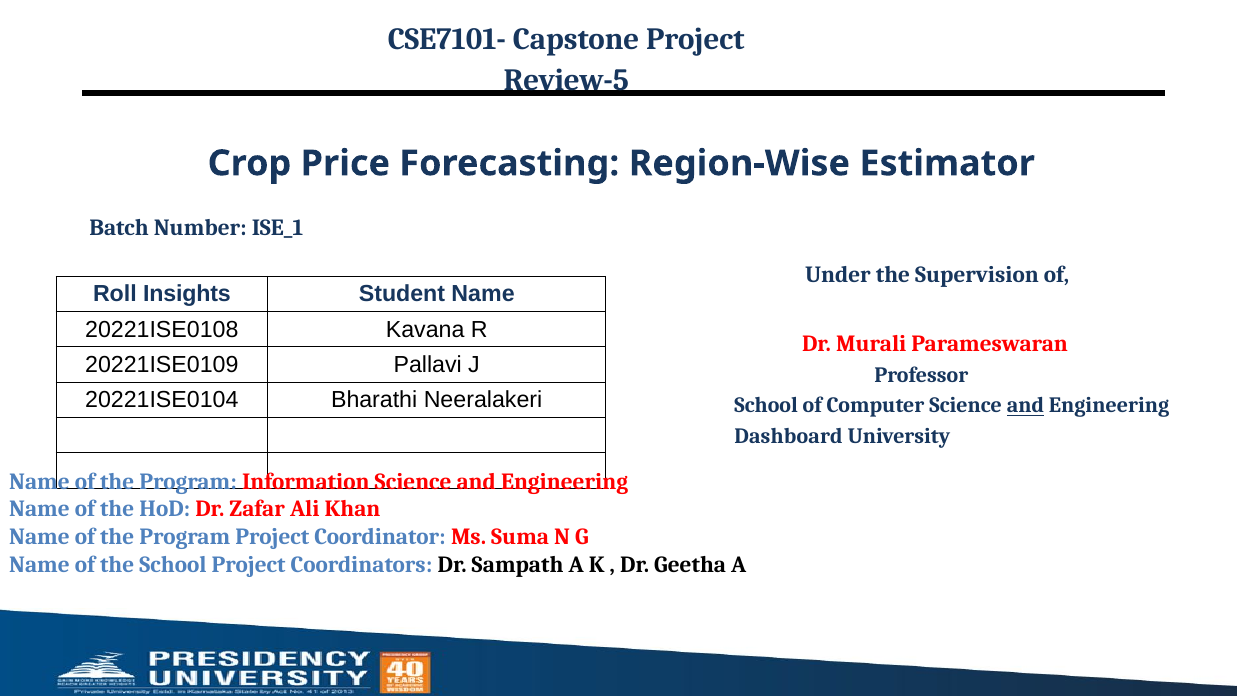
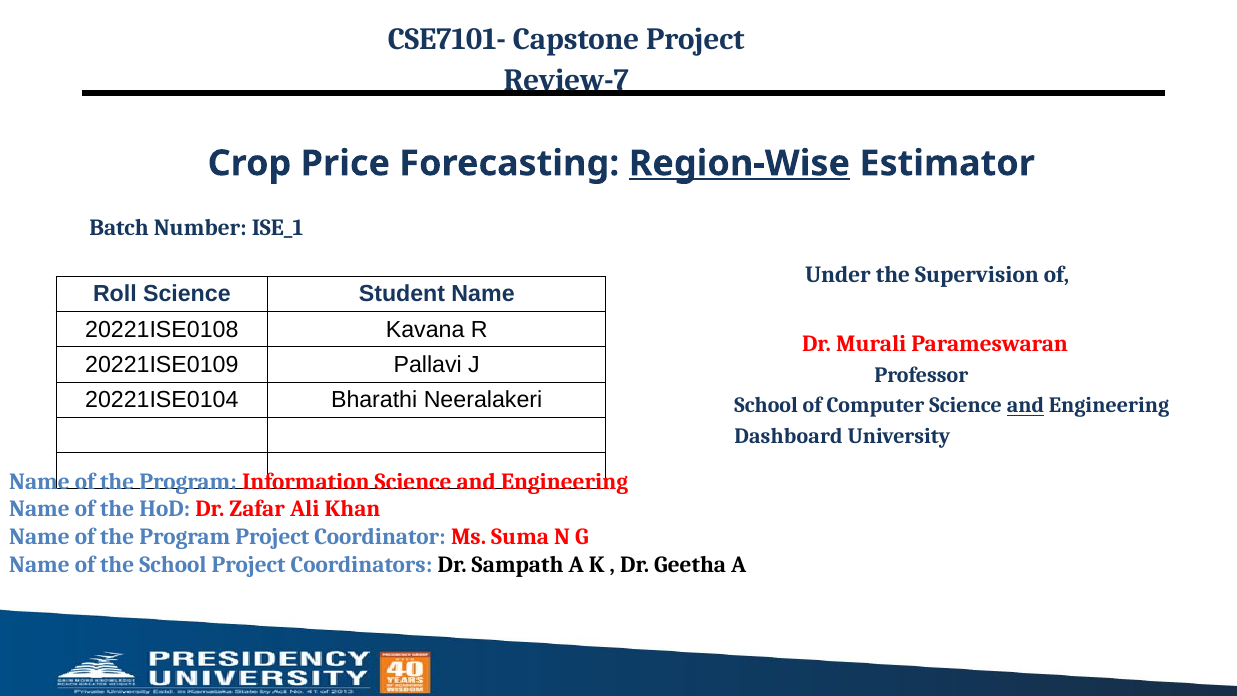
Review-5: Review-5 -> Review-7 (566, 80)
Region-Wise underline: none -> present (739, 163)
Roll Insights: Insights -> Science (187, 294)
